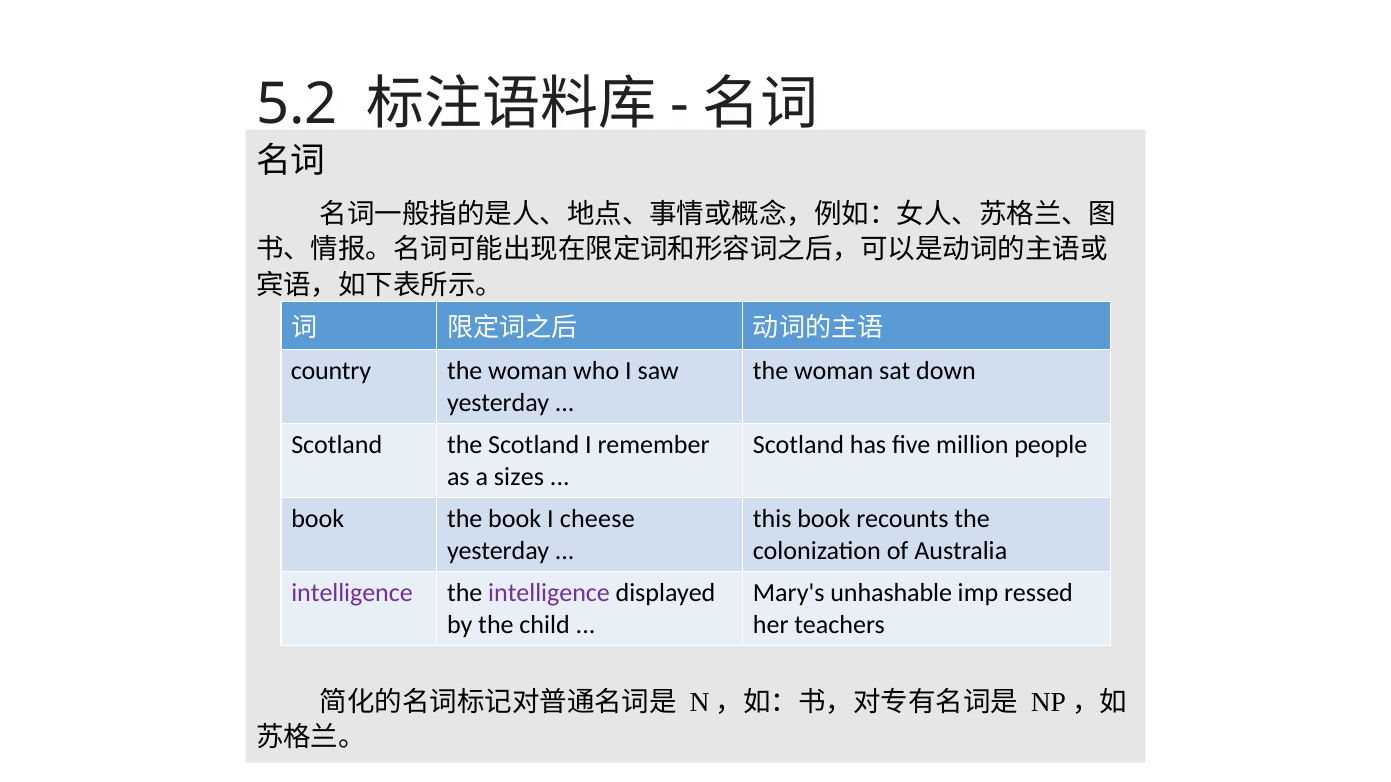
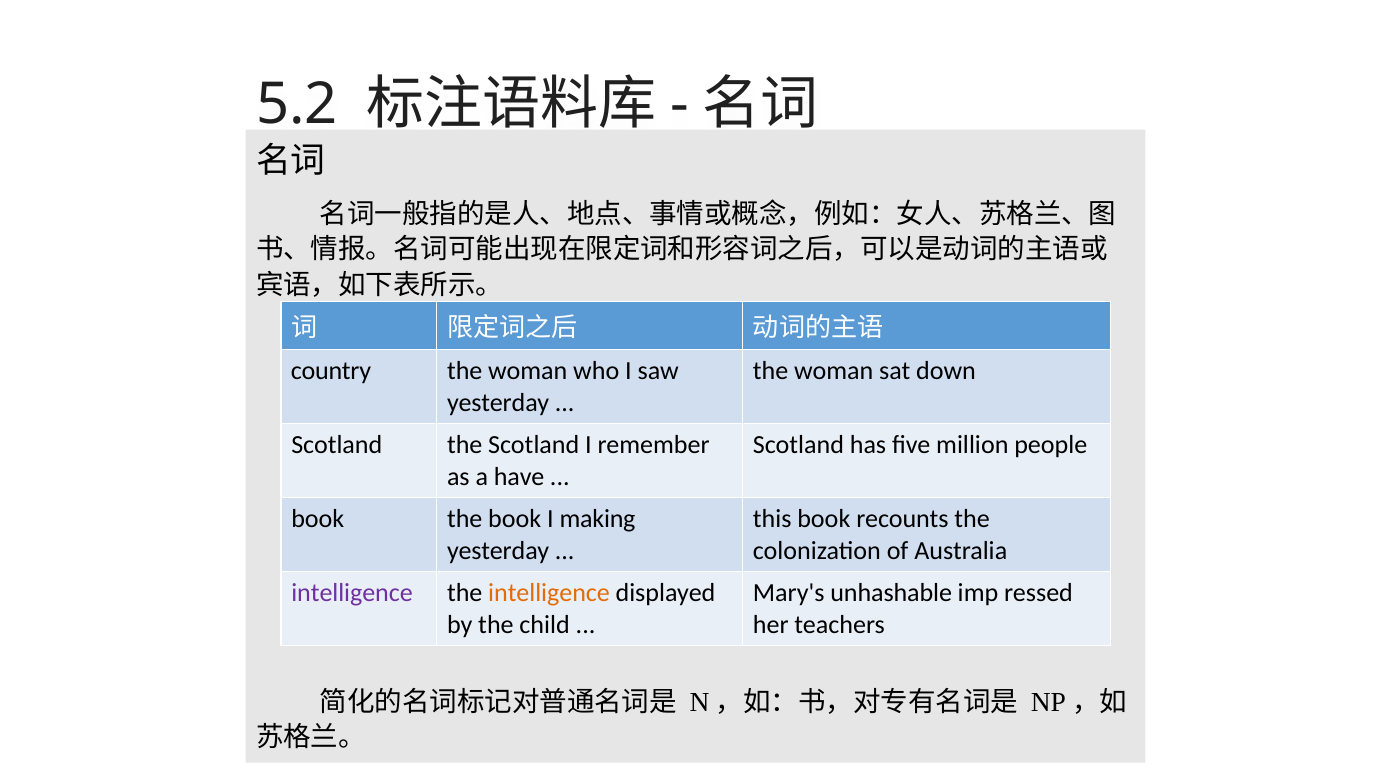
sizes: sizes -> have (519, 477)
cheese: cheese -> making (598, 519)
intelligence colour: purple -> orange (549, 593)
